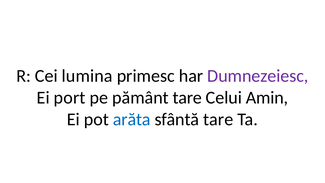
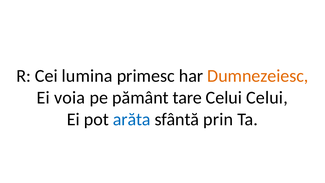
Dumnezeiesc colour: purple -> orange (258, 76)
port: port -> voia (70, 98)
Celui Amin: Amin -> Celui (267, 98)
sfântă tare: tare -> prin (218, 119)
